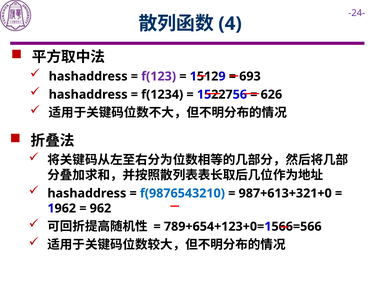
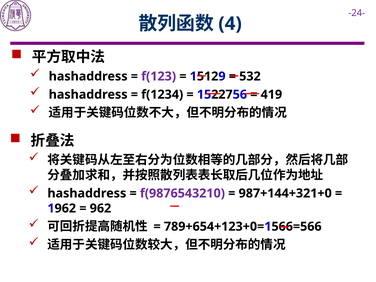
693: 693 -> 532 (250, 76)
626: 626 -> 419 (271, 95)
f(9876543210 colour: blue -> purple (182, 193)
987+613+321+0: 987+613+321+0 -> 987+144+321+0 (285, 193)
